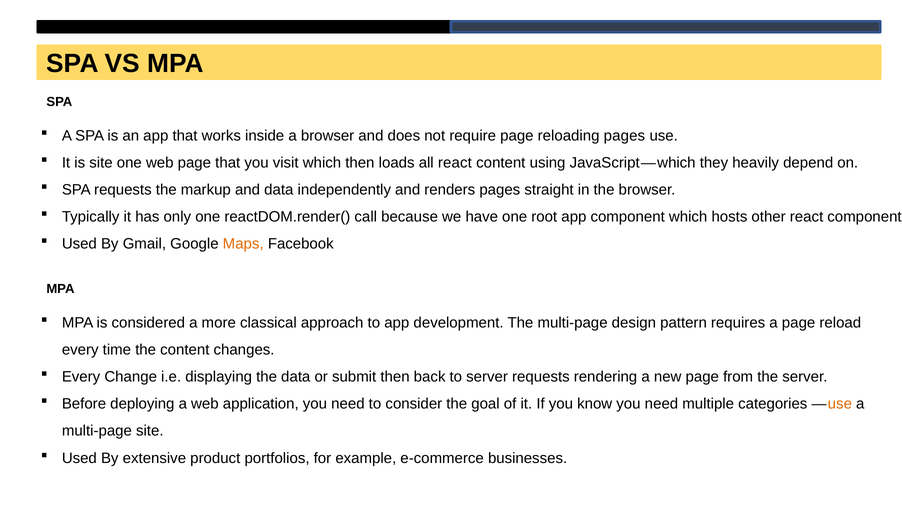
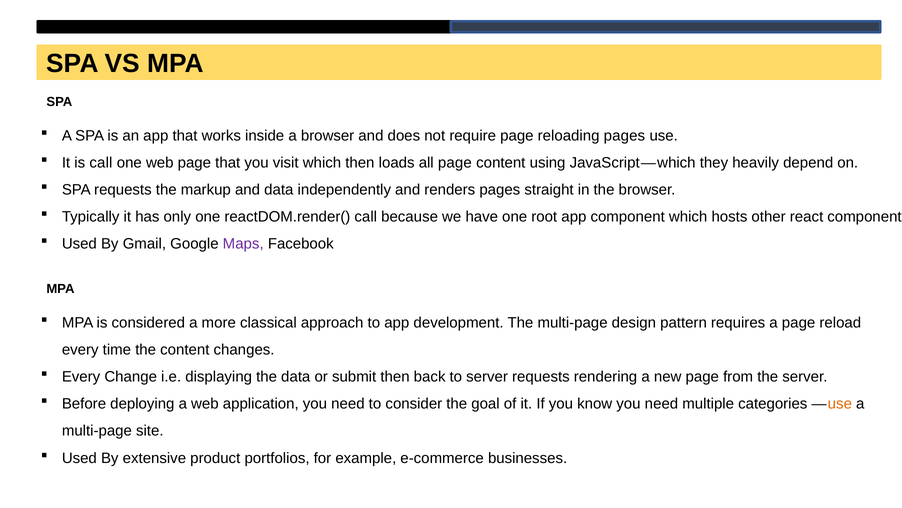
is site: site -> call (101, 162)
all react: react -> page (455, 162)
Maps colour: orange -> purple (243, 244)
